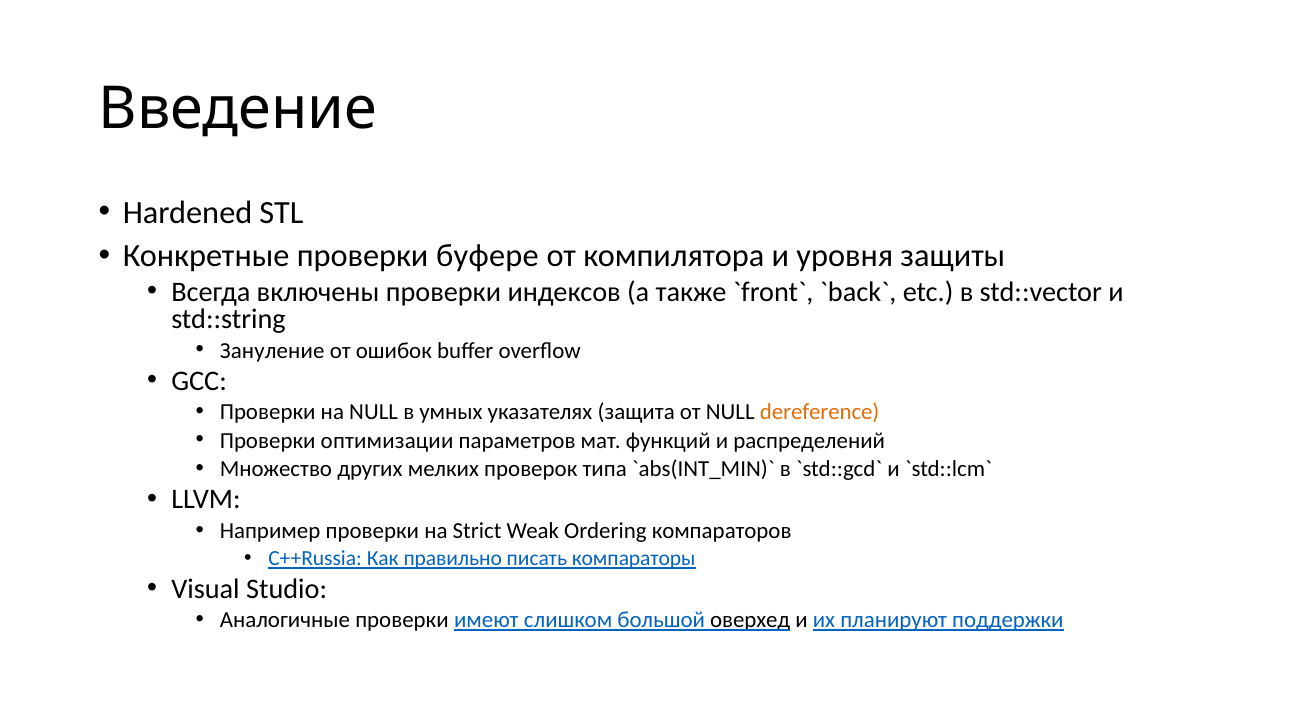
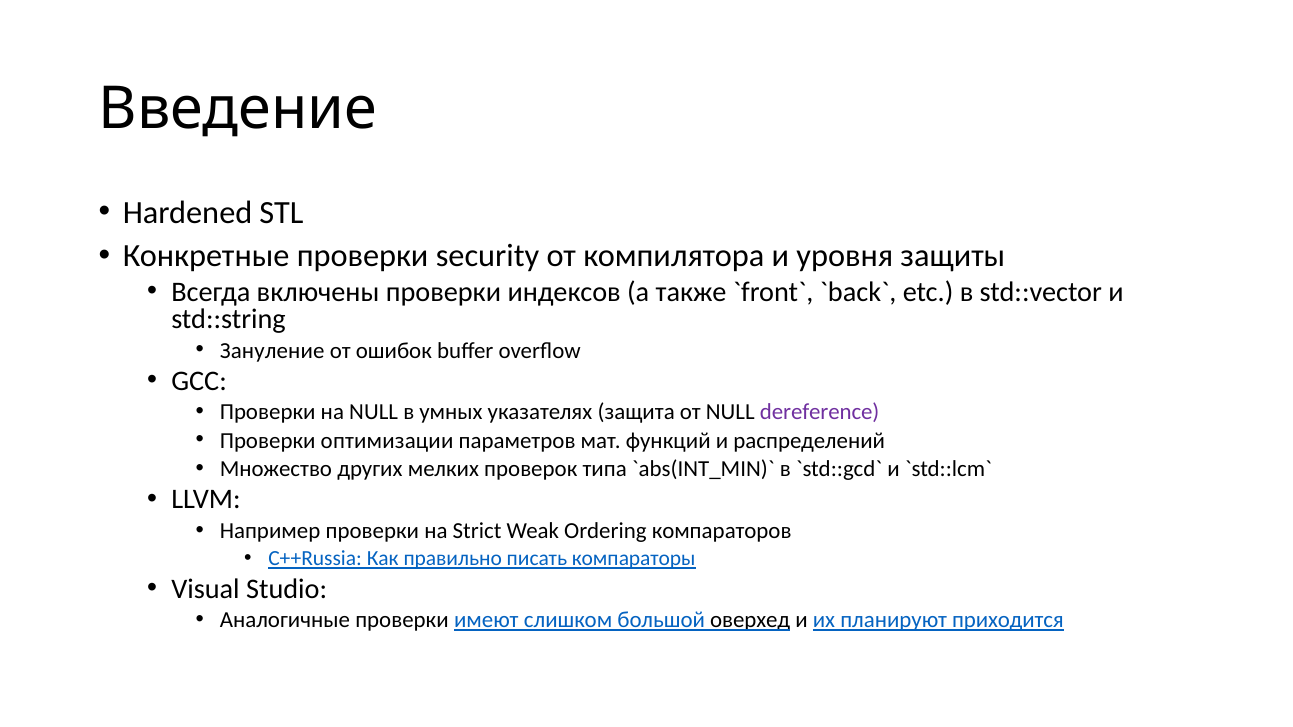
буфере: буфере -> security (488, 256)
dereference colour: orange -> purple (820, 413)
поддержки: поддержки -> приходится (1008, 620)
